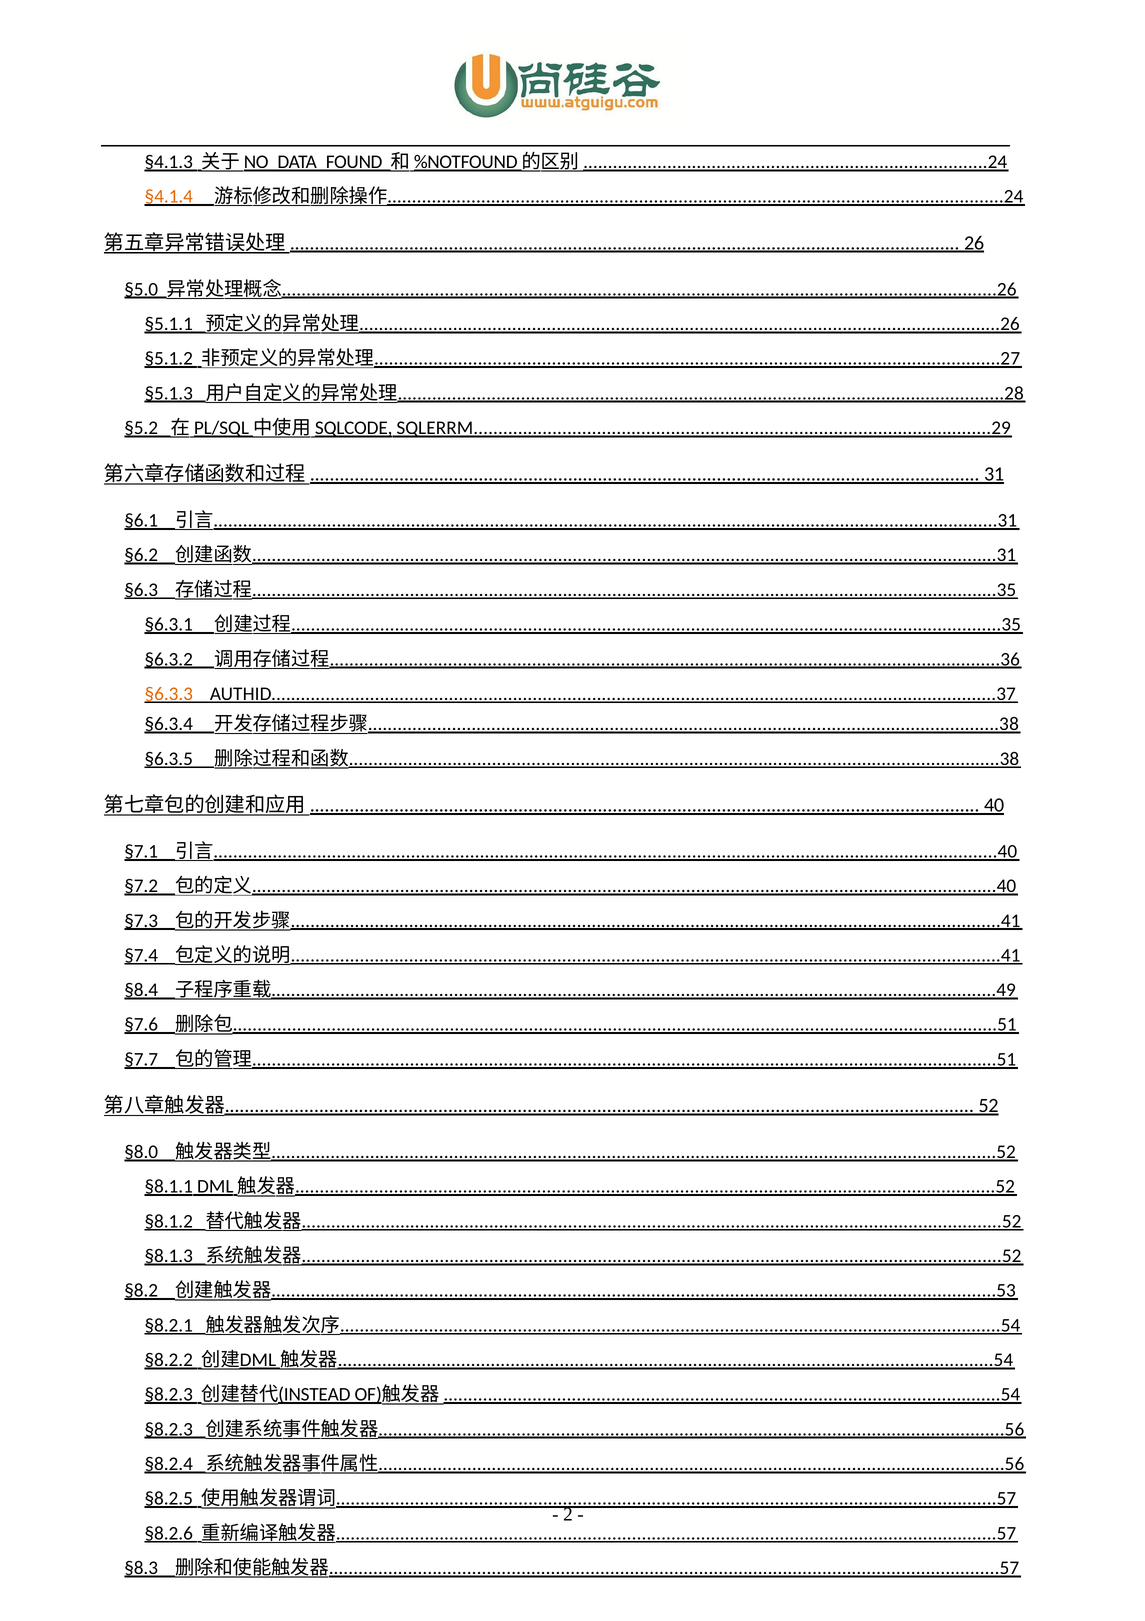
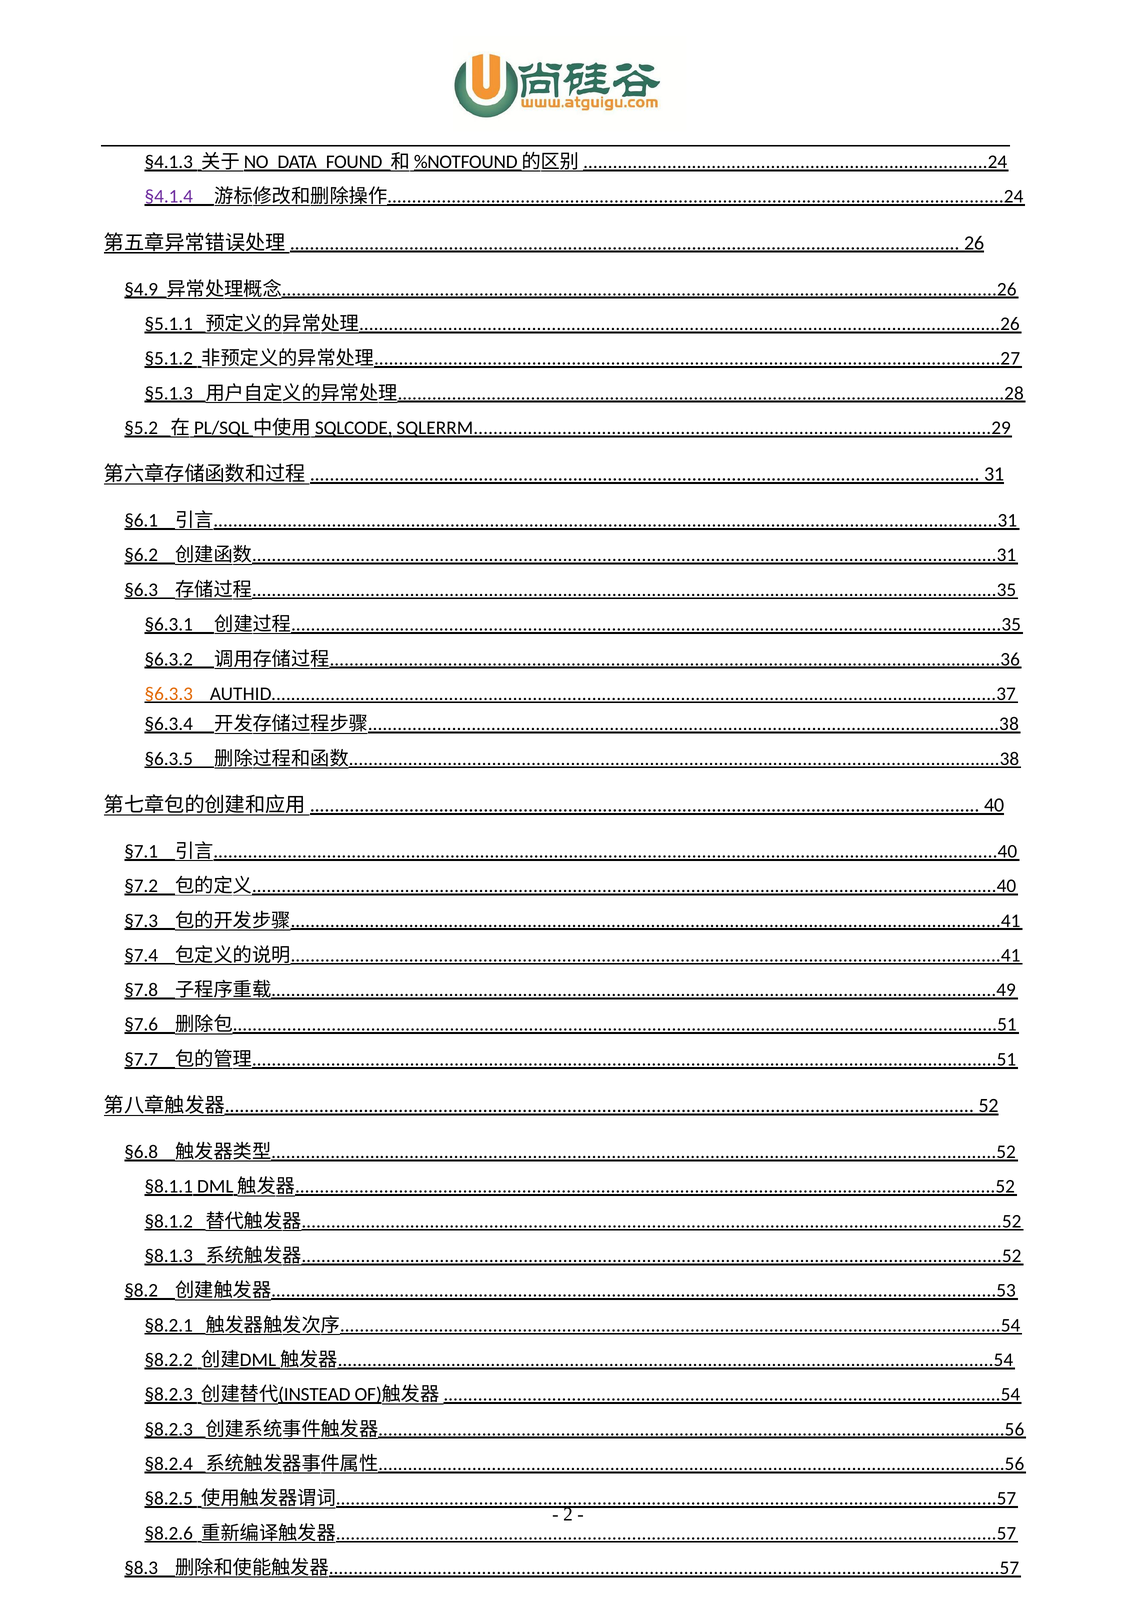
§4.1.4 colour: orange -> purple (169, 196)
§5.0: §5.0 -> §4.9 (141, 289)
§8.4: §8.4 -> §7.8 (141, 990)
§8.0: §8.0 -> §6.8 (141, 1152)
